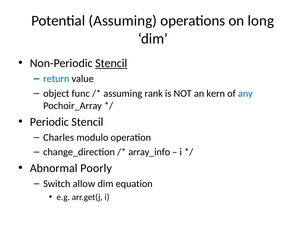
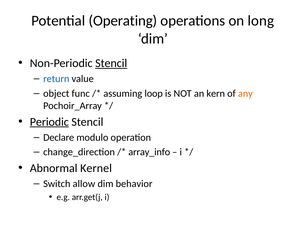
Potential Assuming: Assuming -> Operating (123, 21)
rank: rank -> loop (154, 93)
any colour: blue -> orange (245, 93)
Periodic underline: none -> present (49, 122)
Charles: Charles -> Declare (59, 137)
Poorly: Poorly -> Kernel (96, 168)
equation: equation -> behavior (134, 183)
